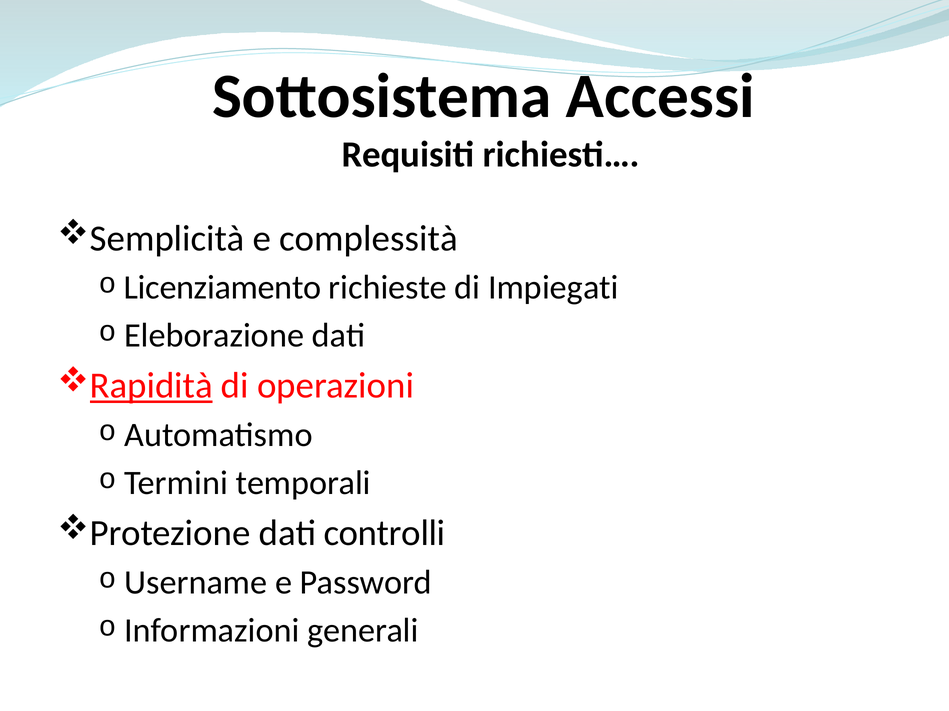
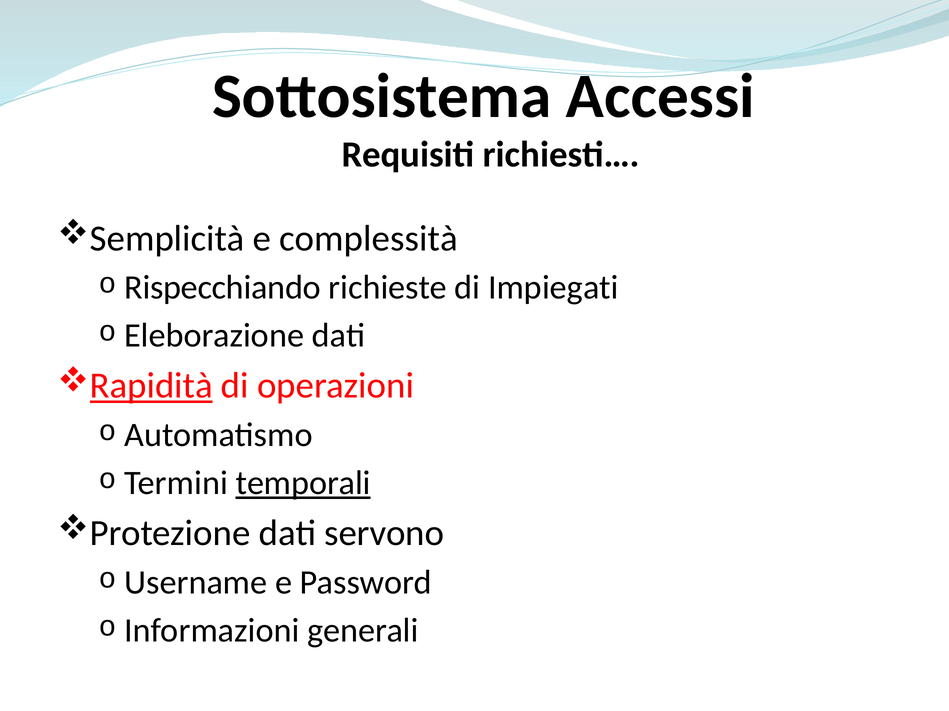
Licenziamento: Licenziamento -> Rispecchiando (223, 288)
temporali underline: none -> present (303, 484)
controlli: controlli -> servono (384, 534)
